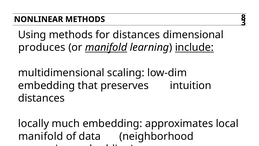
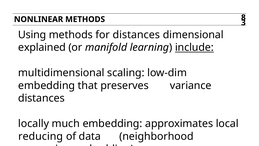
produces: produces -> explained (42, 47)
manifold underline: present -> none (106, 47)
intuition: intuition -> variance (191, 85)
manifold: manifold -> reducing (41, 136)
